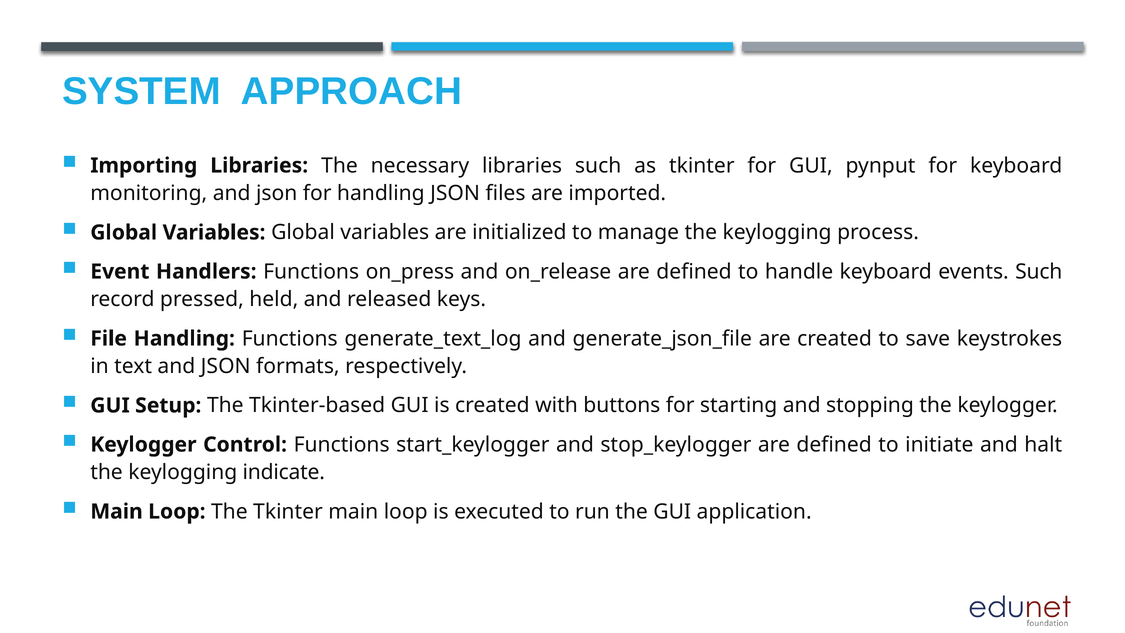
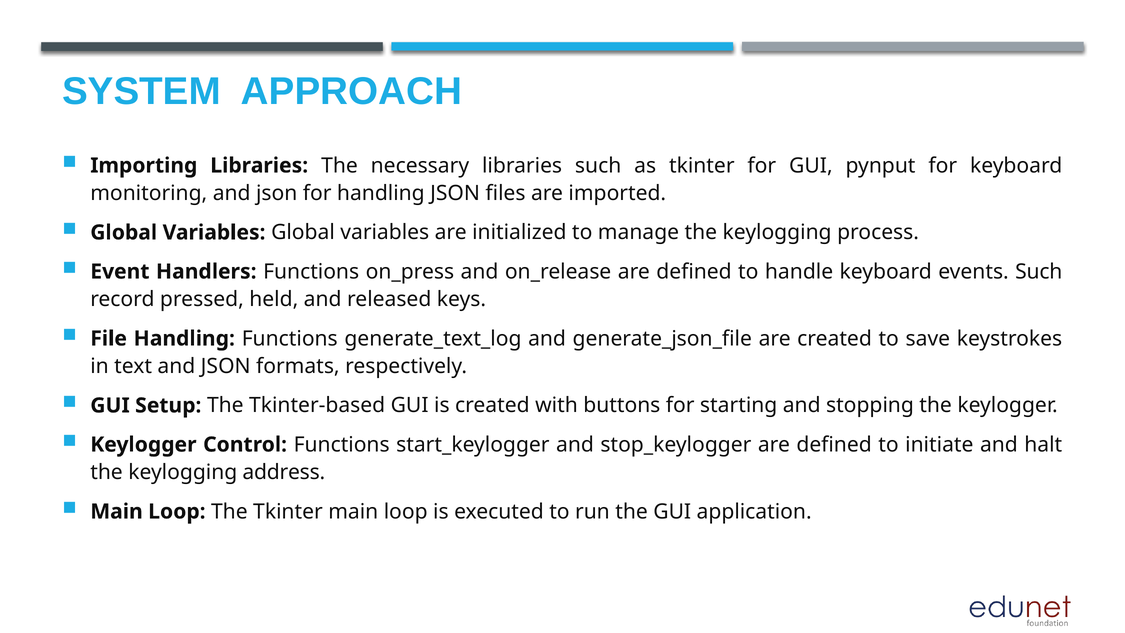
indicate: indicate -> address (284, 472)
